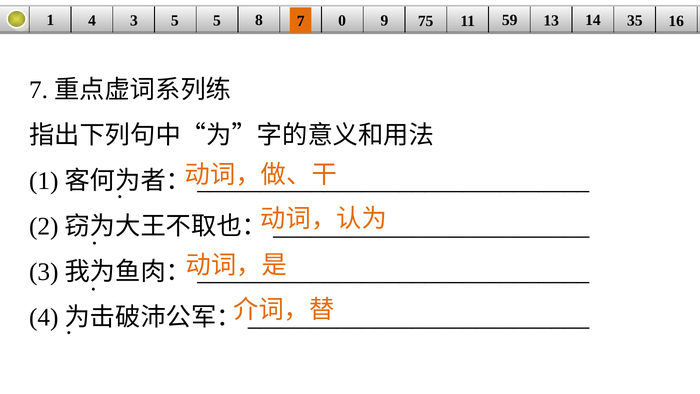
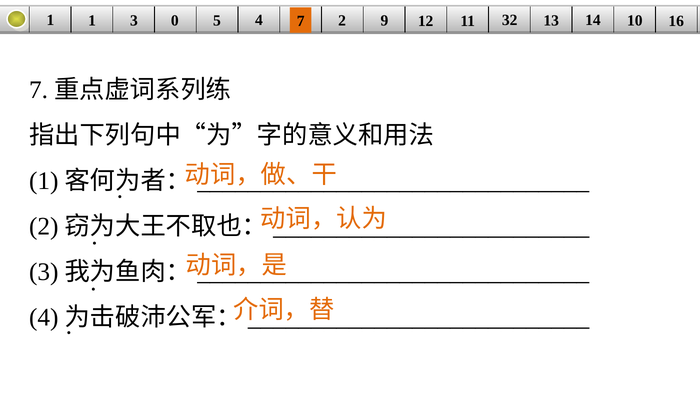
1 4: 4 -> 1 (92, 21)
3 5: 5 -> 0 (175, 21)
8: 8 -> 4 (259, 20)
0: 0 -> 2 (342, 20)
75: 75 -> 12 (426, 21)
59: 59 -> 32 (510, 20)
35: 35 -> 10 (635, 21)
